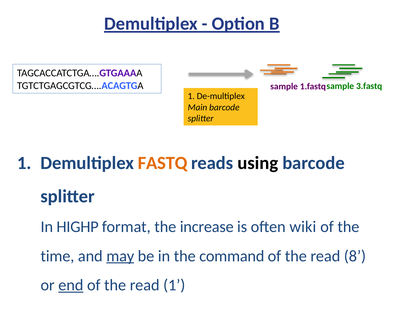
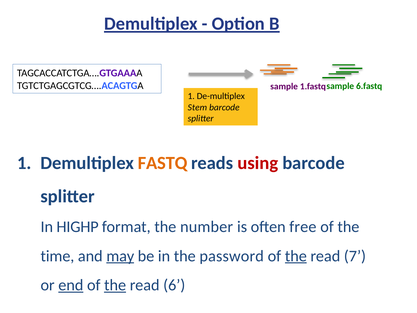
3.fastq: 3.fastq -> 6.fastq (369, 86)
Main: Main -> Stem (197, 107)
using colour: black -> red (258, 163)
increase: increase -> number (207, 227)
wiki: wiki -> free (303, 227)
command: command -> password (232, 256)
the underline: none -> present (296, 256)
8: 8 -> 7 (355, 256)
the underline: none -> present (115, 285)
read 1: 1 -> 6 (174, 285)
